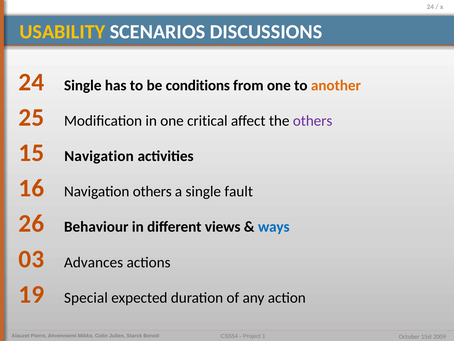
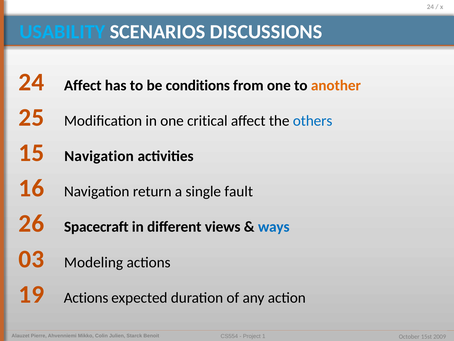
USABILITY colour: yellow -> light blue (62, 32)
24 Single: Single -> Affect (83, 85)
others colour: purple -> blue (313, 121)
Navigation others: others -> return (152, 191)
Behaviour: Behaviour -> Spacecraft (96, 227)
Advances: Advances -> Modeling (94, 262)
19 Special: Special -> Actions (86, 297)
